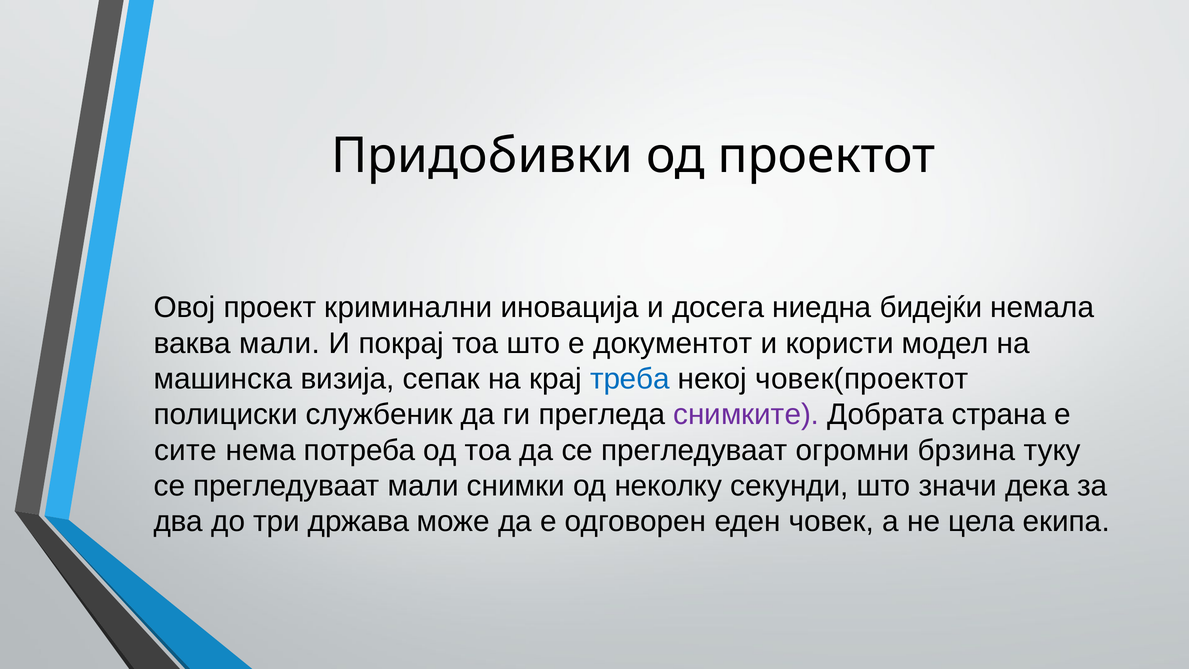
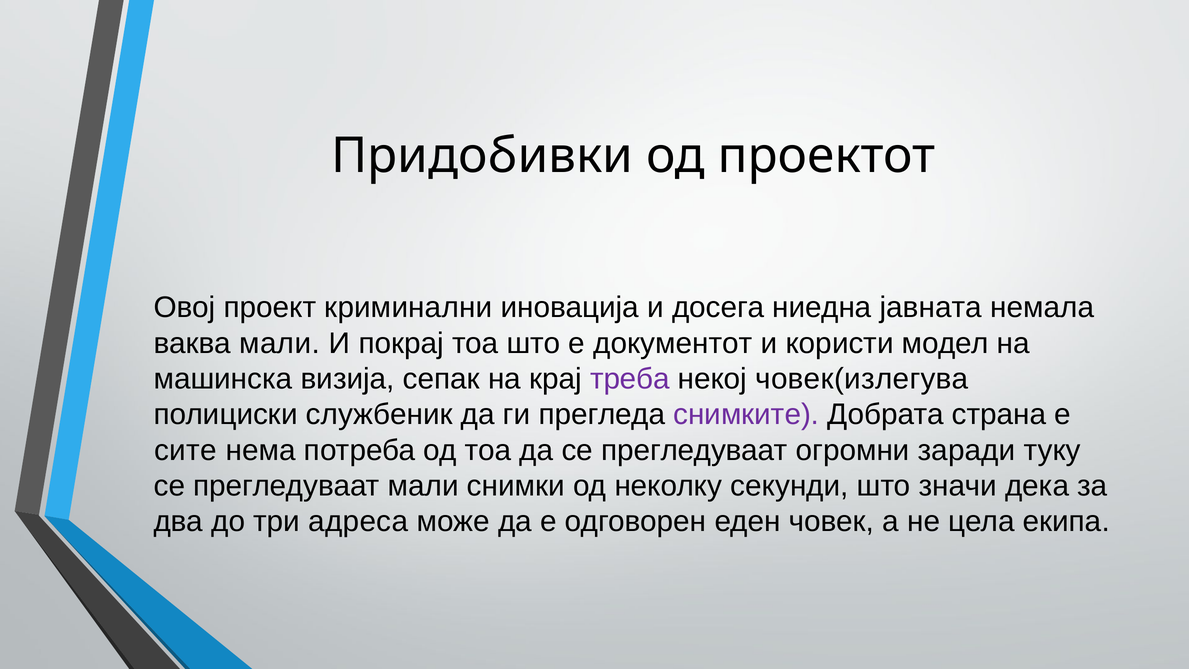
бидејќи: бидејќи -> јавната (931, 307)
треба colour: blue -> purple (630, 379)
човек(проектот: човек(проектот -> човек(излегува (862, 379)
брзина: брзина -> заради (967, 450)
држава: држава -> адреса (358, 521)
